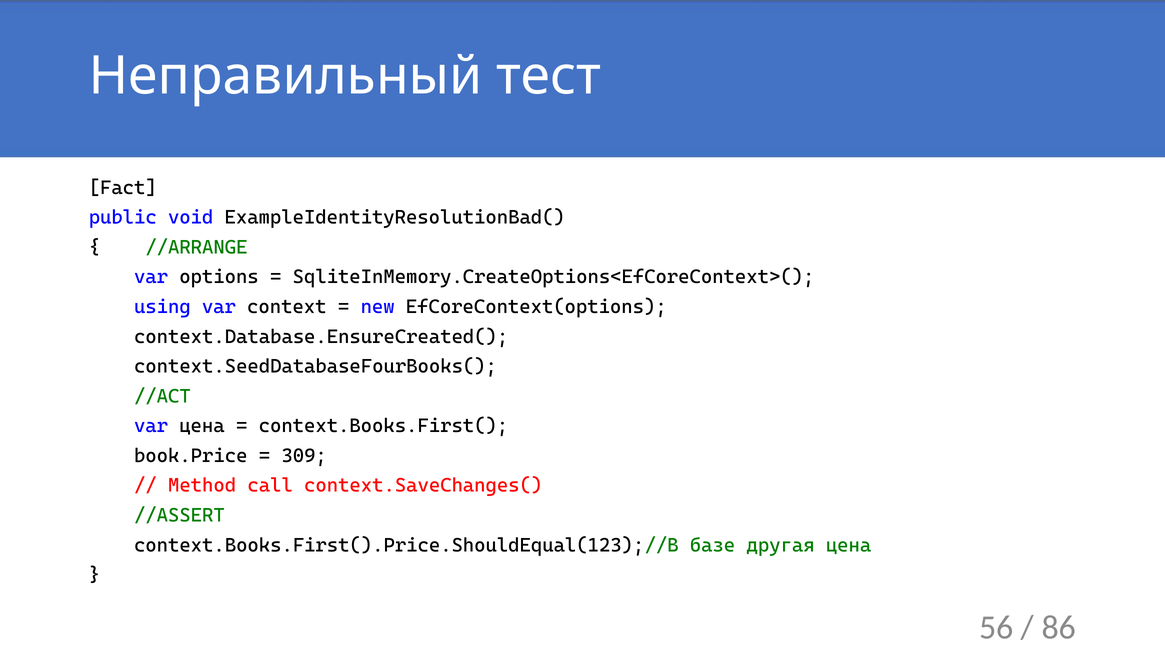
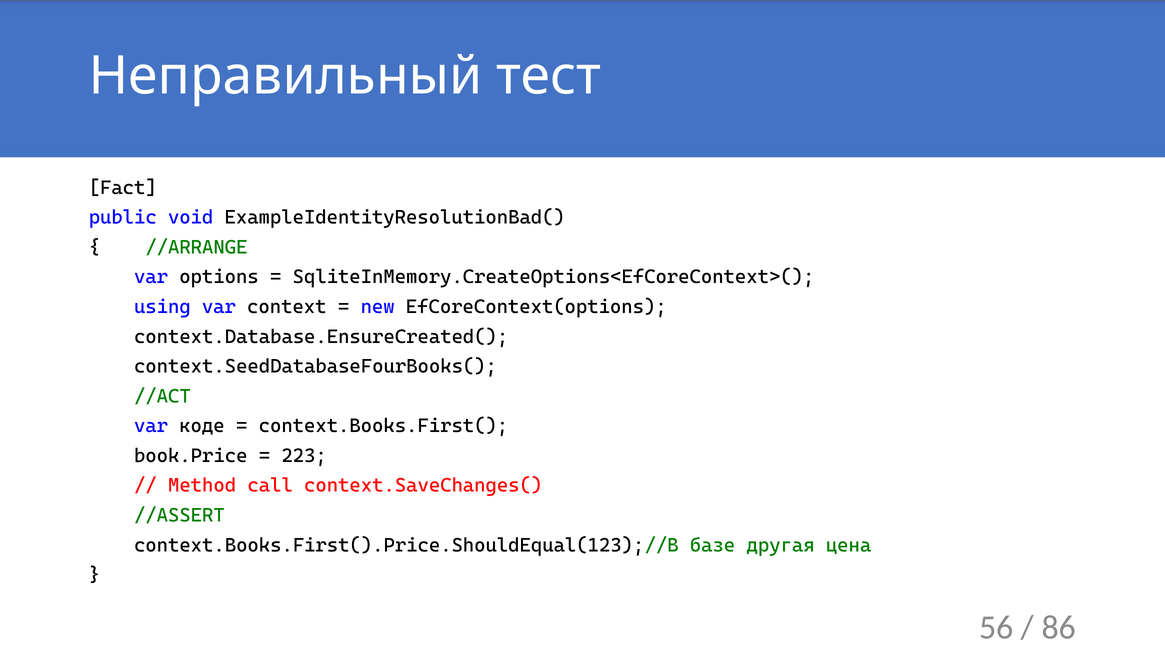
var цена: цена -> коде (202, 426)
309: 309 -> 223 (304, 455)
